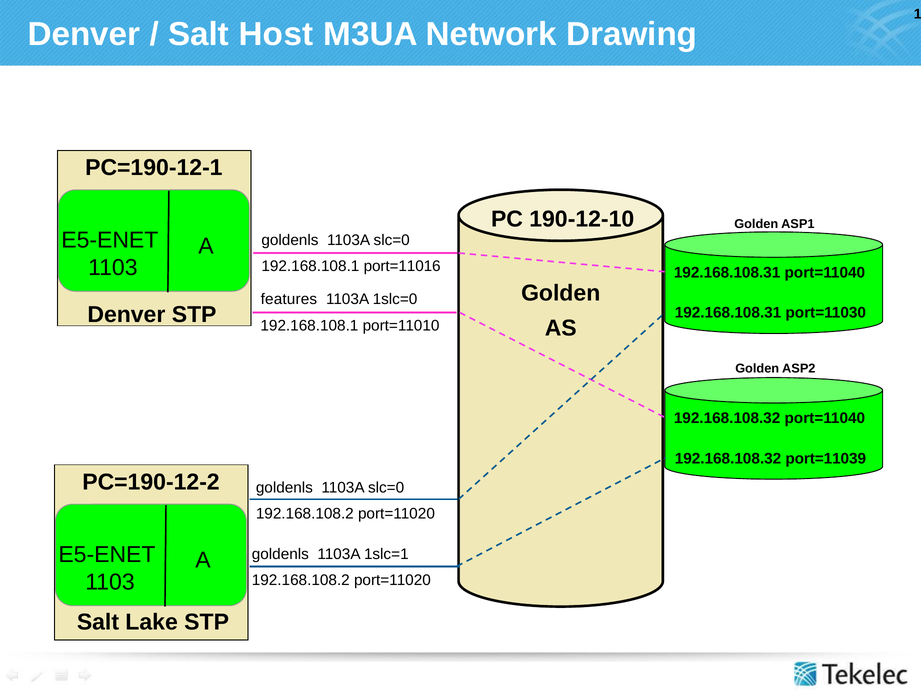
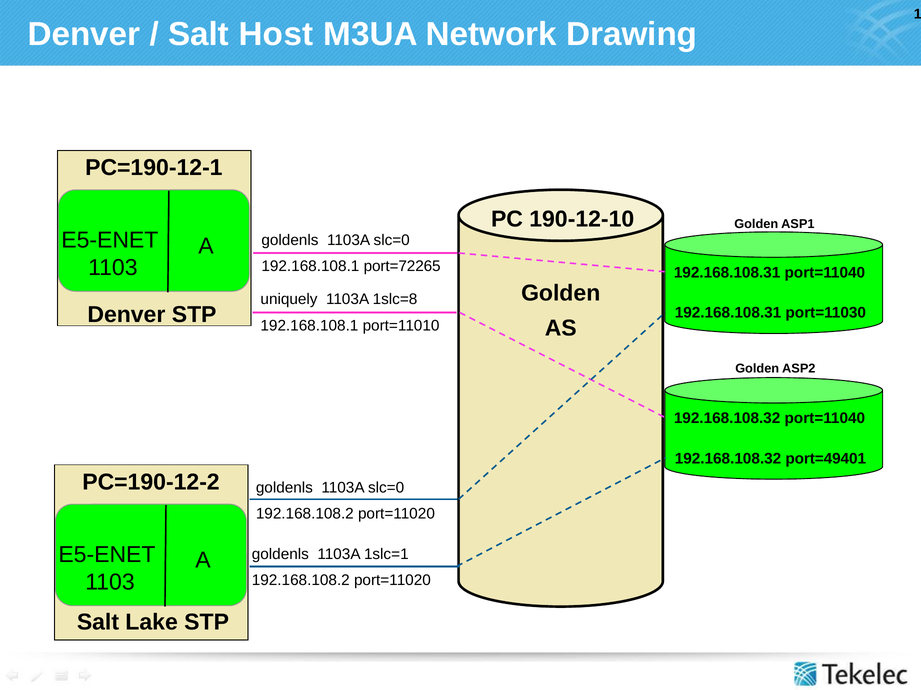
port=11016: port=11016 -> port=72265 (402, 266)
features: features -> uniquely (289, 300)
1slc=0: 1slc=0 -> 1slc=8 (395, 300)
port=11039: port=11039 -> port=49401 (826, 459)
